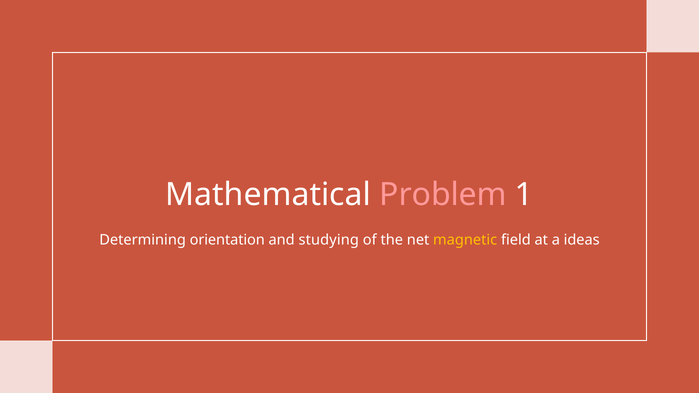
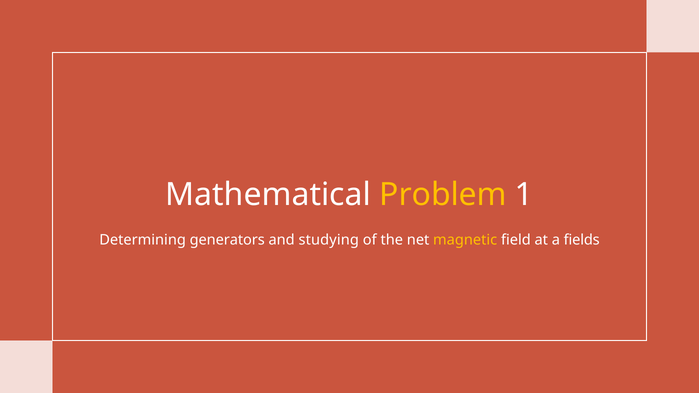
Problem colour: pink -> yellow (443, 195)
orientation: orientation -> generators (227, 240)
ideas: ideas -> fields (582, 240)
